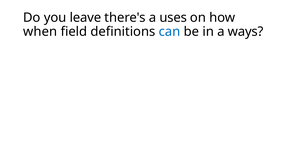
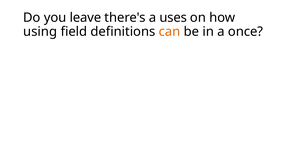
when: when -> using (40, 32)
can colour: blue -> orange (170, 32)
ways: ways -> once (245, 32)
